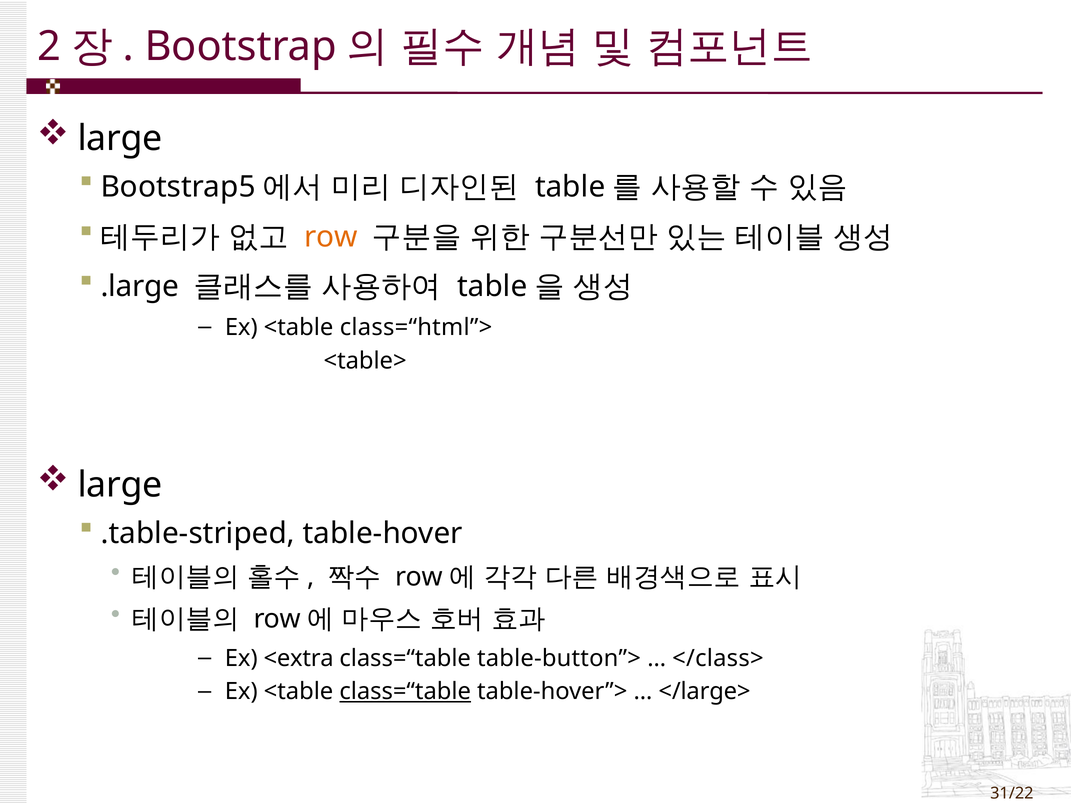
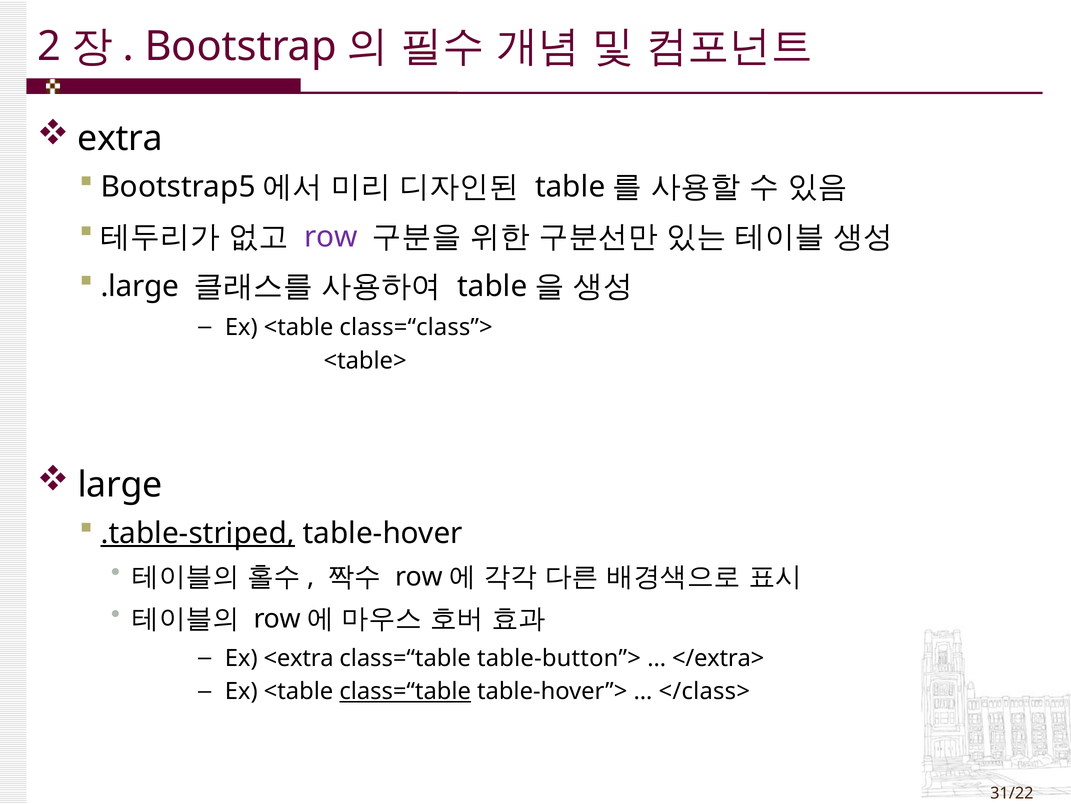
large: large -> extra (120, 138)
row colour: orange -> purple (331, 236)
class=“html”>: class=“html”> -> class=“class”> (416, 327)
.table-striped underline: none -> present (198, 533)
</class>: </class> -> </extra> (718, 658)
</large>: </large> -> </class> (704, 691)
